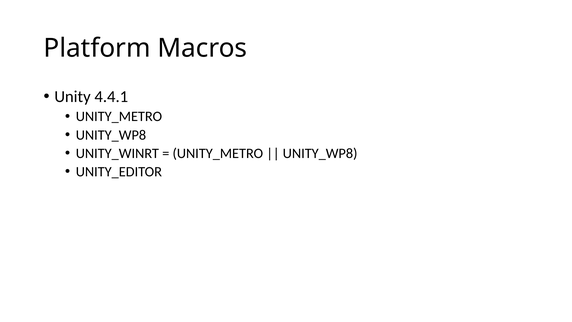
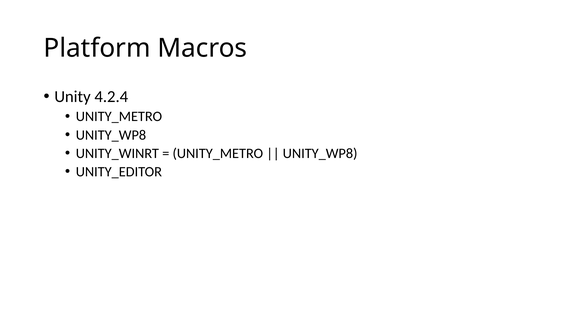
4.4.1: 4.4.1 -> 4.2.4 (111, 97)
